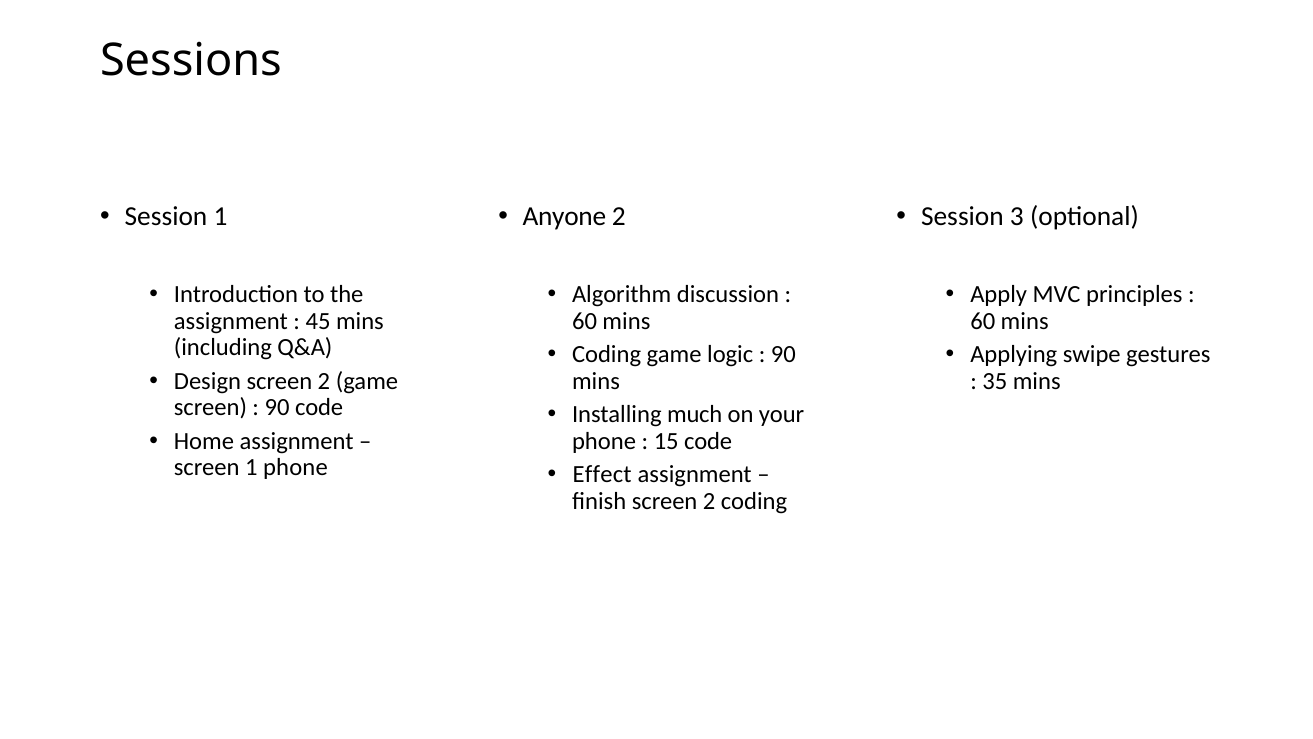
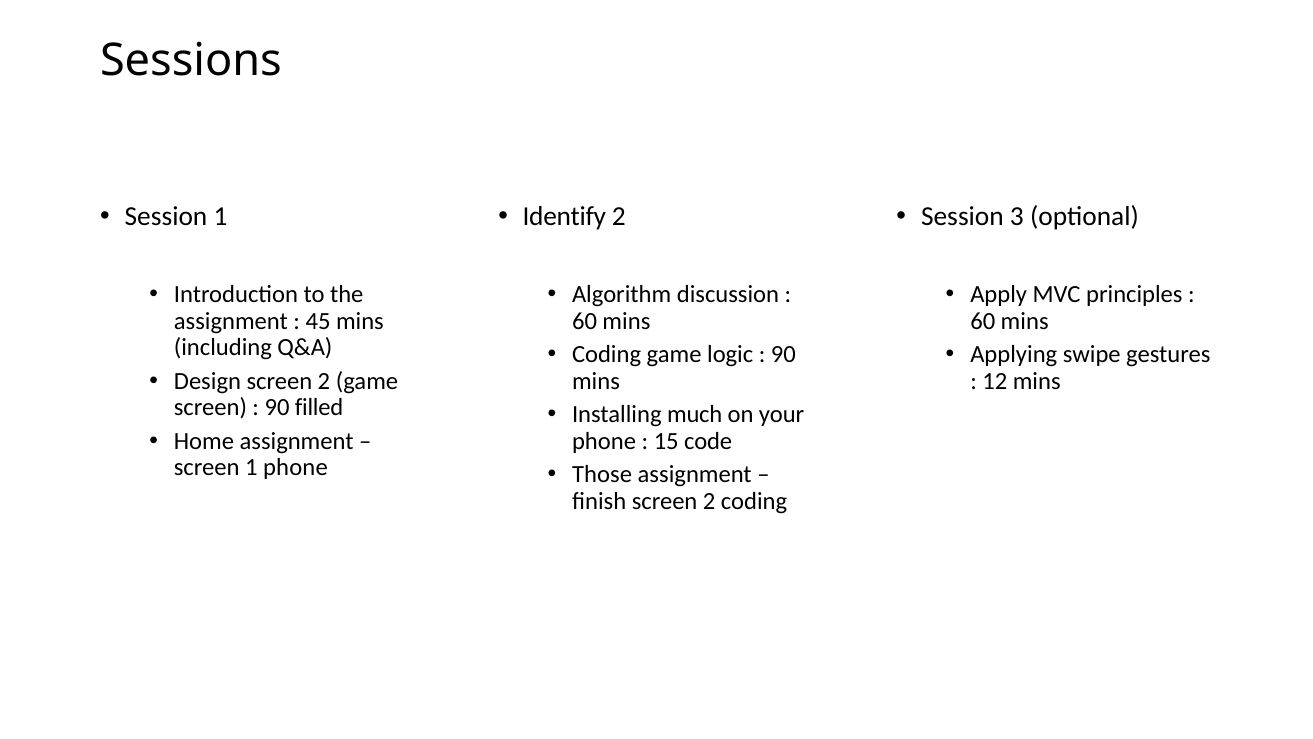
Anyone: Anyone -> Identify (564, 216)
35: 35 -> 12 (995, 381)
90 code: code -> filled (319, 408)
Effect: Effect -> Those (602, 474)
